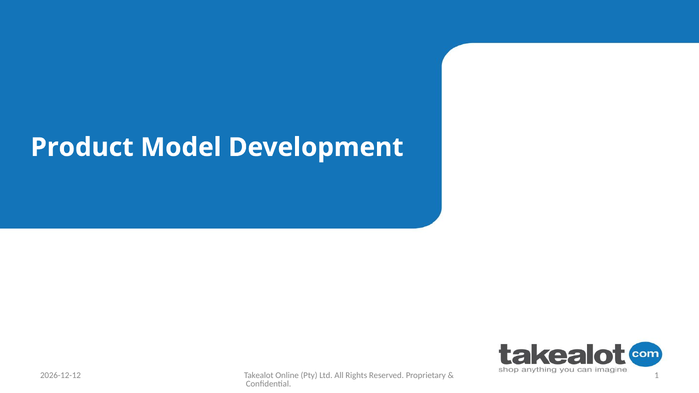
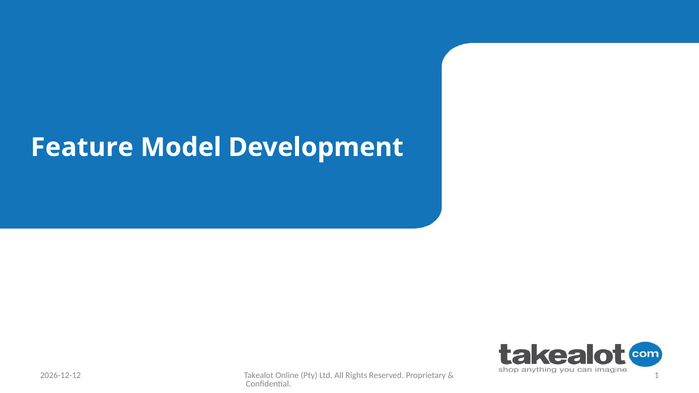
Product: Product -> Feature (82, 147)
